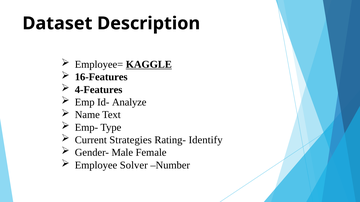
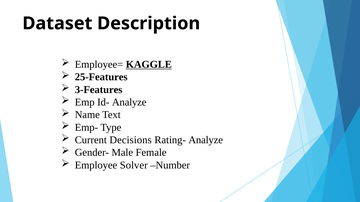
16-Features: 16-Features -> 25-Features (101, 77)
4-Features: 4-Features -> 3-Features (99, 90)
Strategies: Strategies -> Decisions (131, 140)
Rating- Identify: Identify -> Analyze (206, 140)
